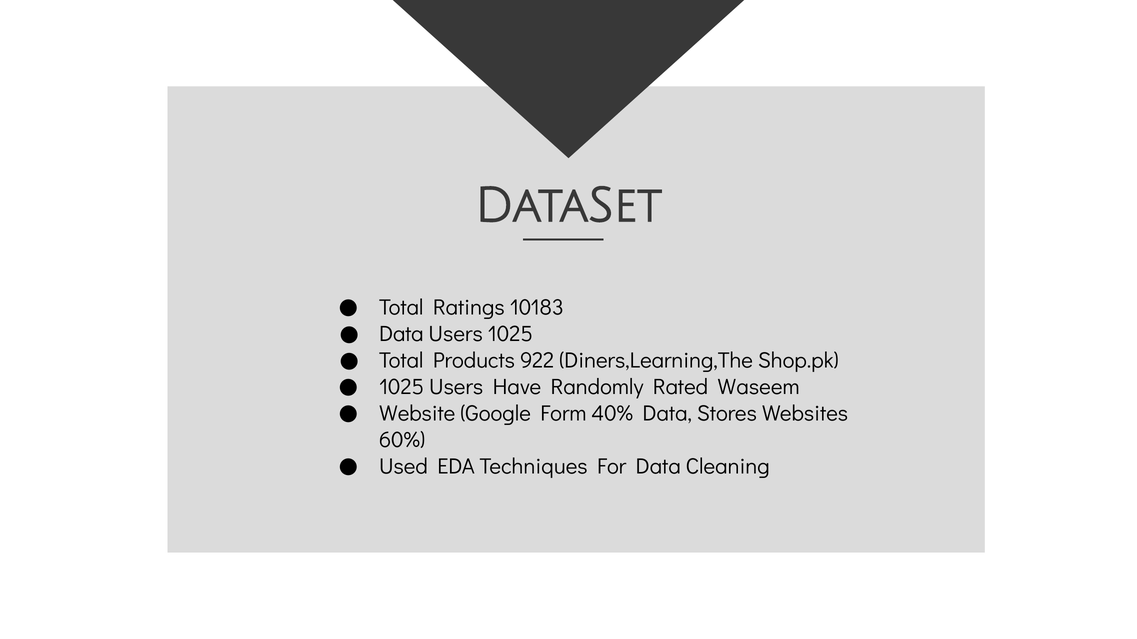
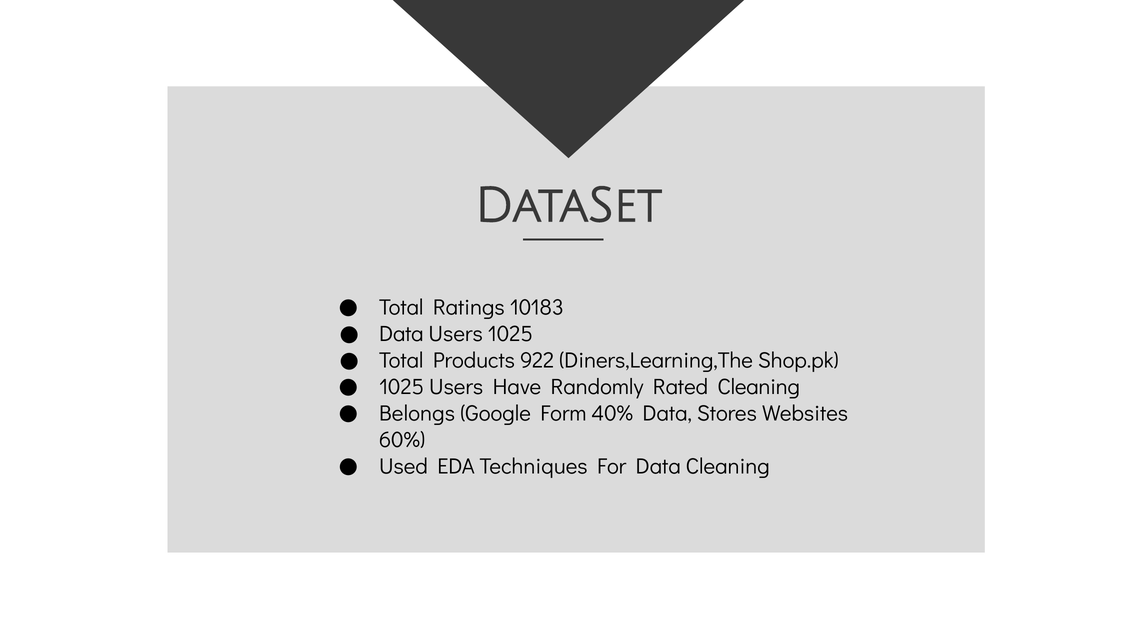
Rated Waseem: Waseem -> Cleaning (759, 387)
Website: Website -> Belongs (417, 414)
